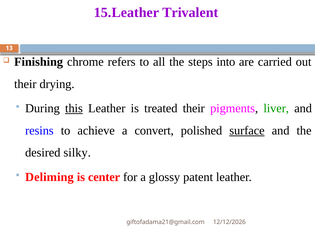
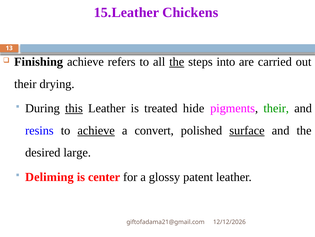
Trivalent: Trivalent -> Chickens (190, 13)
Finishing chrome: chrome -> achieve (85, 62)
the underline: none -> present (177, 62)
treated their: their -> hide (194, 108)
pigments liver: liver -> their (276, 108)
achieve underline: none -> present (96, 130)
silky: silky -> large (77, 152)
